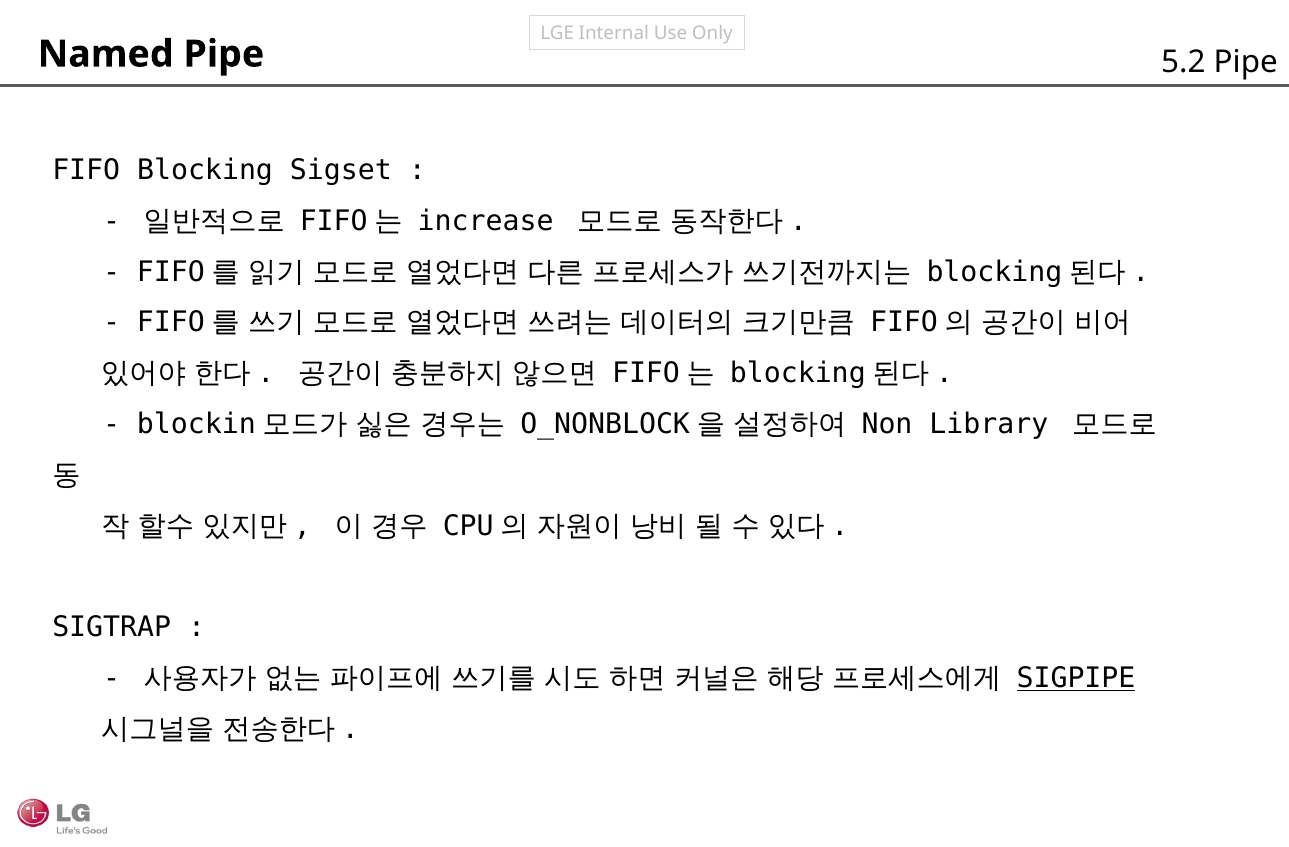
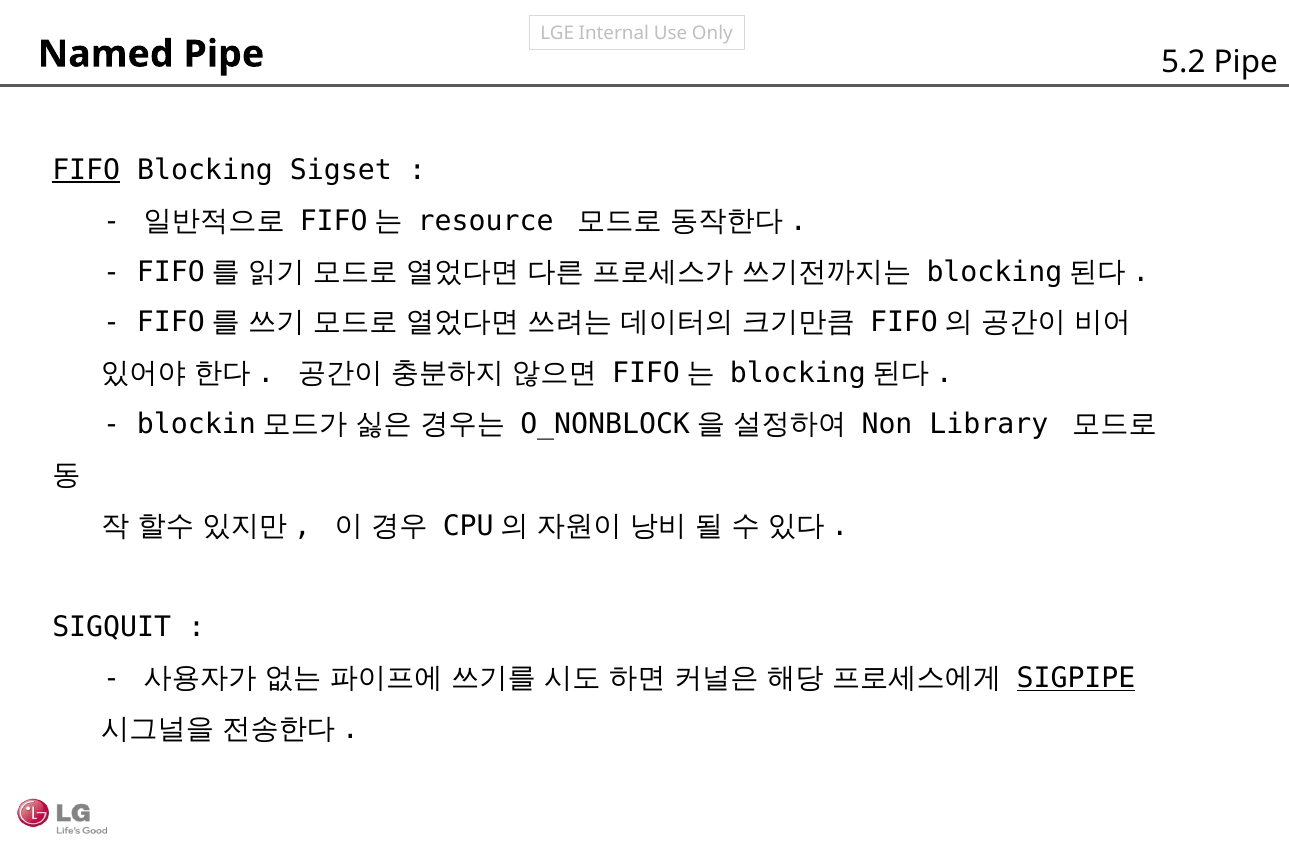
FIFO underline: none -> present (86, 170)
increase: increase -> resource (486, 221)
SIGTRAP: SIGTRAP -> SIGQUIT (112, 627)
